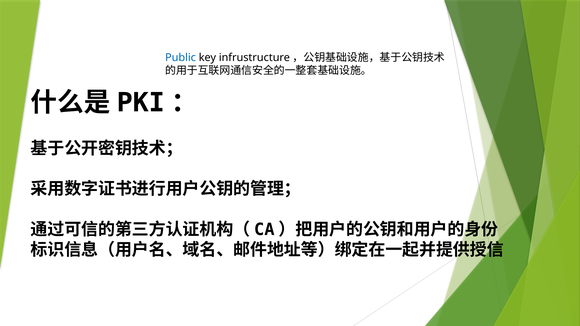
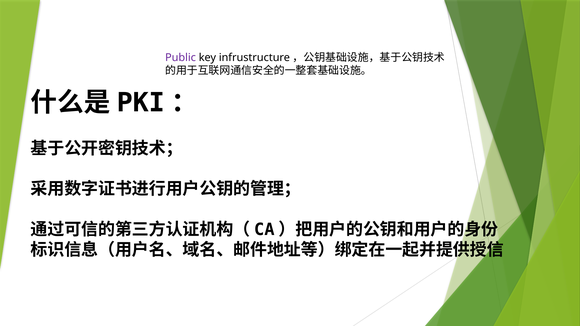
Public colour: blue -> purple (181, 58)
